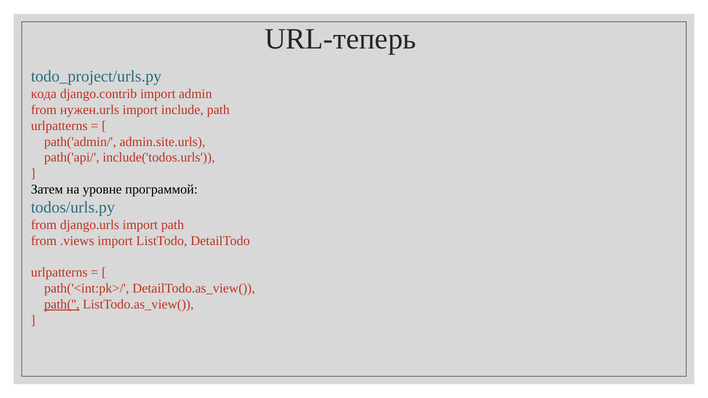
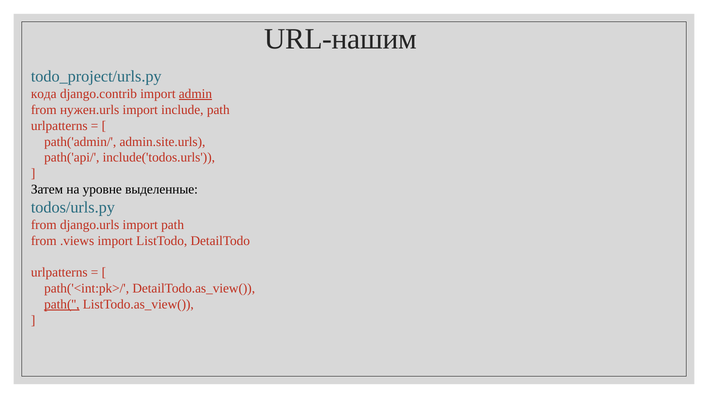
URL-теперь: URL-теперь -> URL-нашим (341, 39)
admin underline: none -> present (195, 94)
программой: программой -> выделенные (161, 190)
